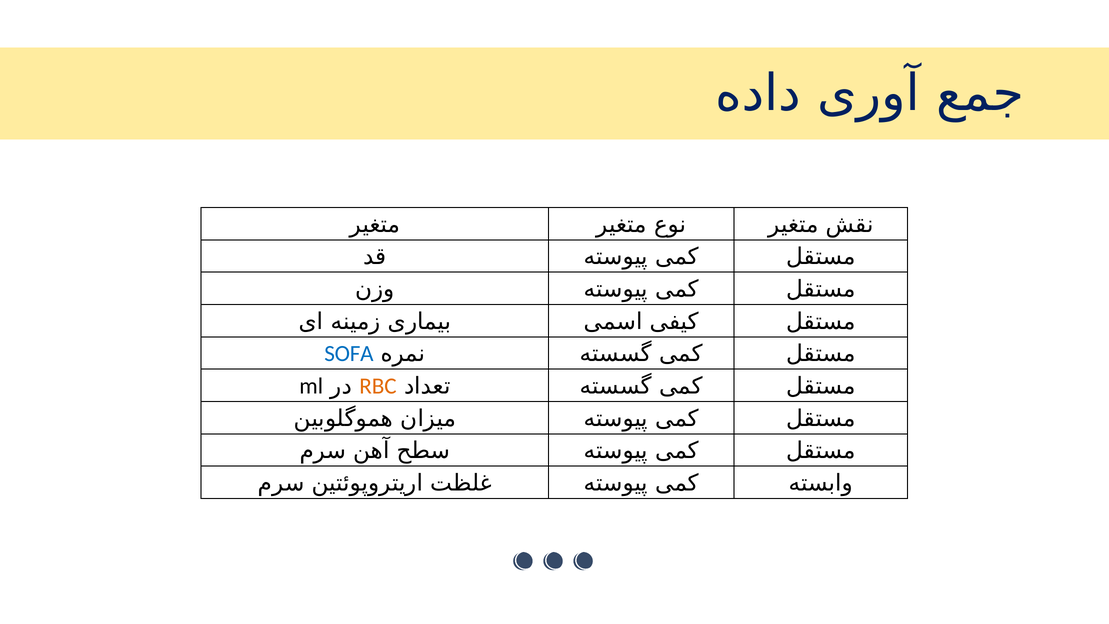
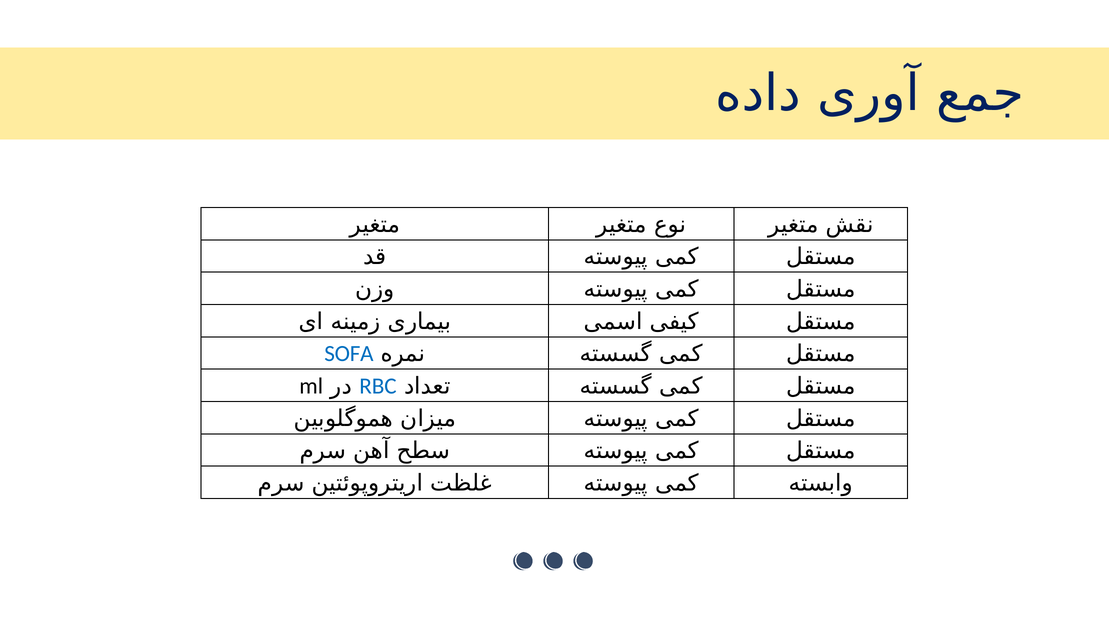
RBC colour: orange -> blue (378, 386)
